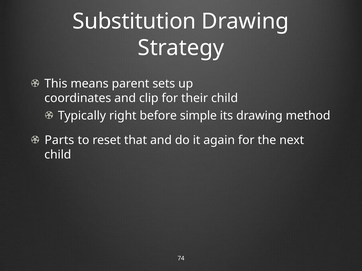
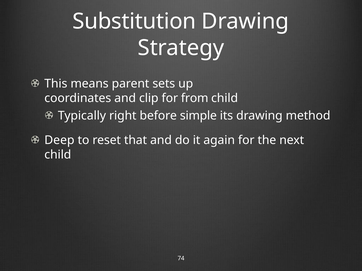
their: their -> from (195, 98)
Parts: Parts -> Deep (59, 140)
